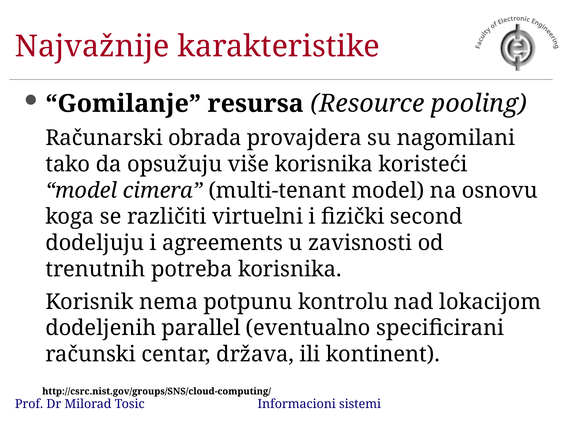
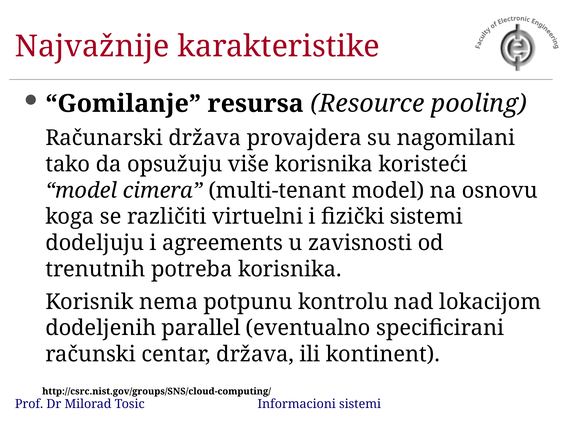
Računarski obrada: obrada -> država (205, 138)
fizički second: second -> sistemi (426, 217)
